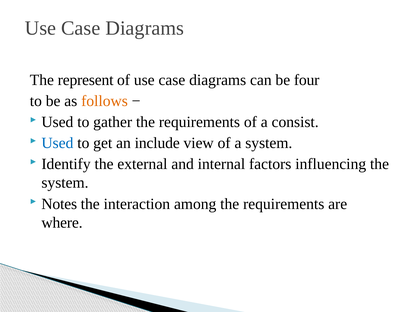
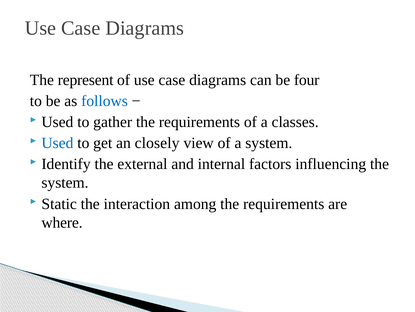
follows colour: orange -> blue (105, 101)
consist: consist -> classes (295, 122)
include: include -> closely (157, 143)
Notes: Notes -> Static (59, 203)
